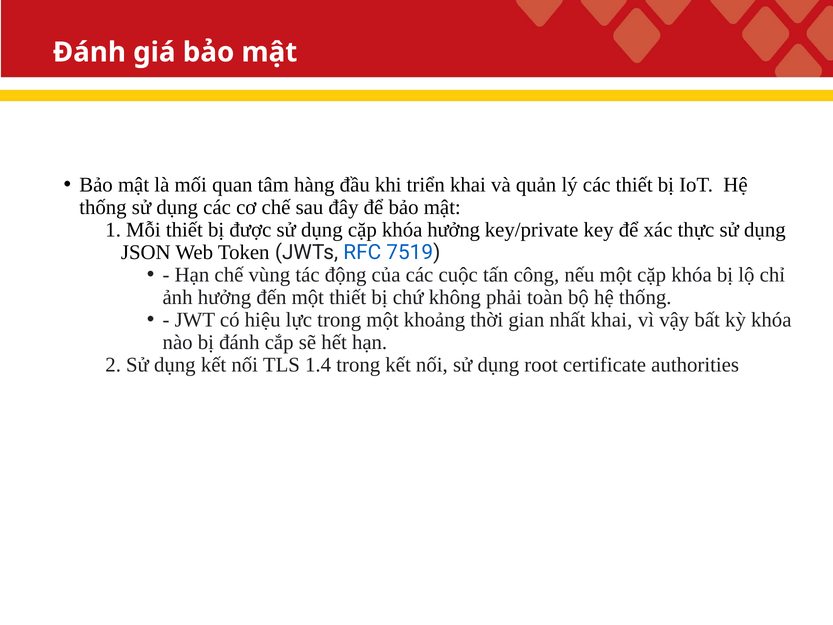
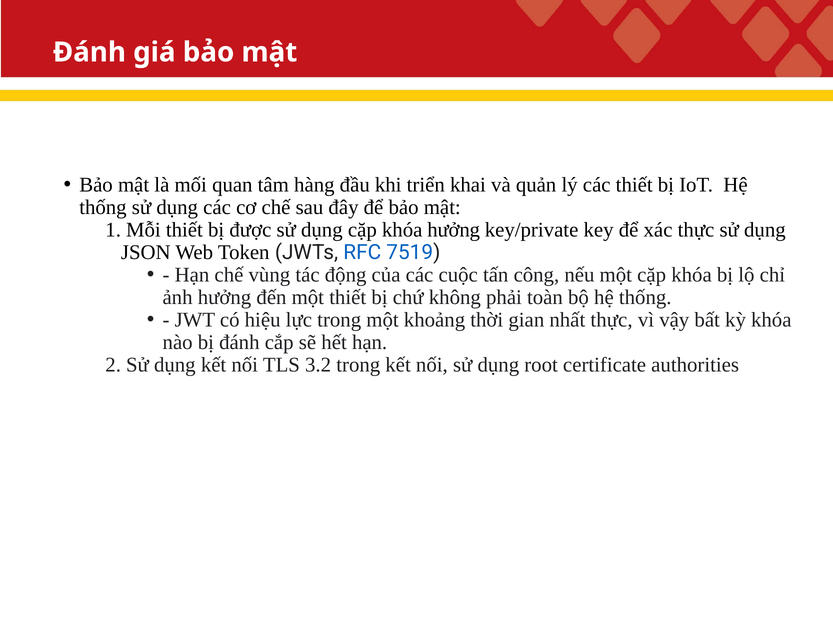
nhất khai: khai -> thực (612, 320)
1.4: 1.4 -> 3.2 (318, 365)
